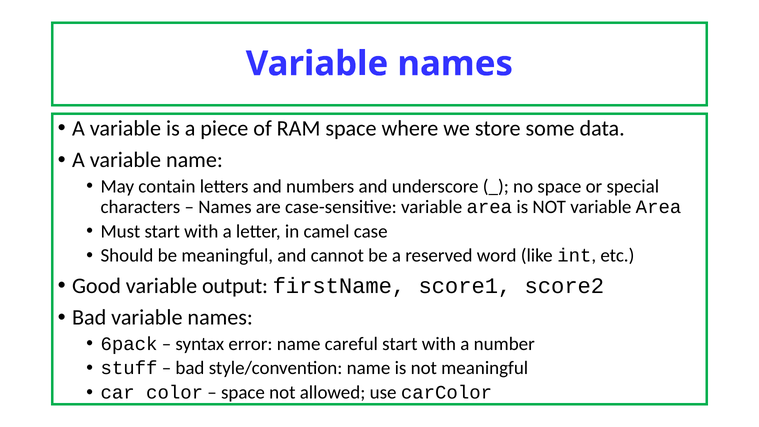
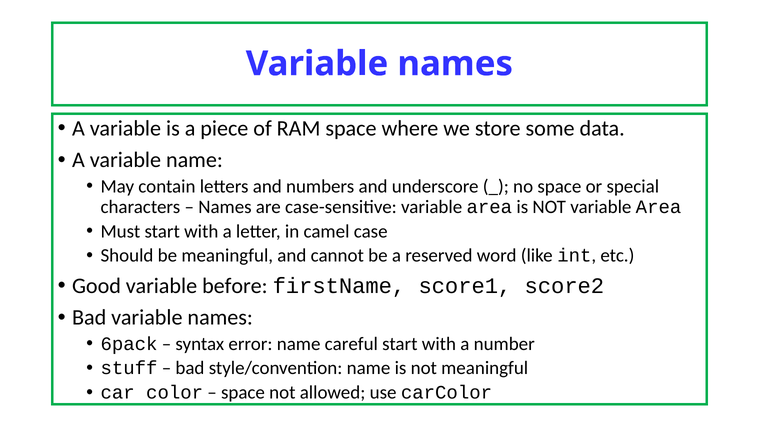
output: output -> before (235, 286)
